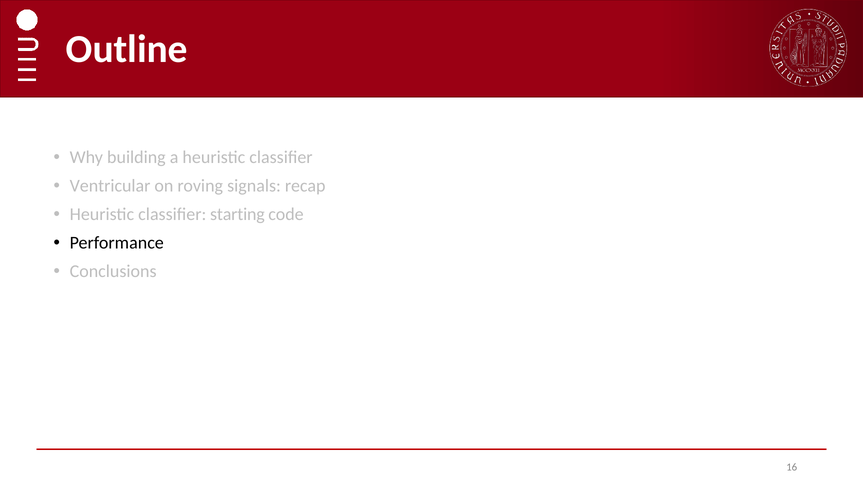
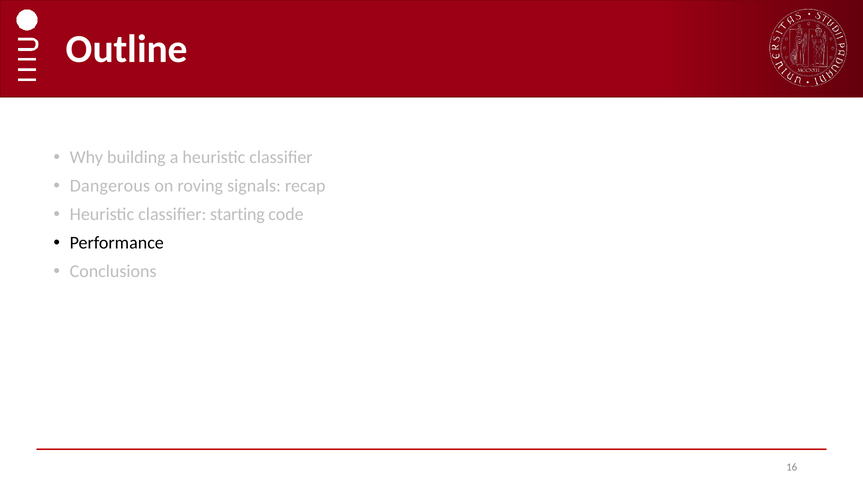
Ventricular: Ventricular -> Dangerous (110, 186)
